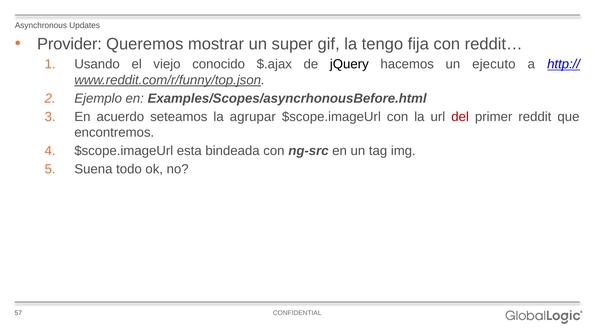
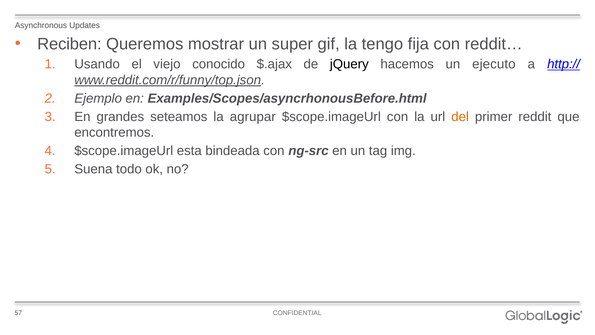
Provider: Provider -> Reciben (69, 44)
acuerdo: acuerdo -> grandes (120, 117)
del colour: red -> orange (460, 117)
